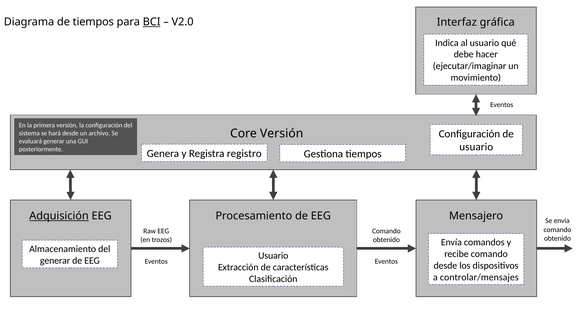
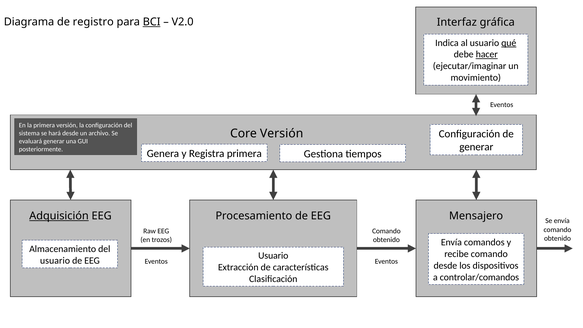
de tiempos: tiempos -> registro (93, 22)
qué underline: none -> present (509, 43)
hacer underline: none -> present (487, 54)
usuario: usuario -> generar (476, 147)
Registra registro: registro -> primera (244, 154)
generar: generar -> usuario (55, 261)
controlar/mensajes: controlar/mensajes -> controlar/comandos (479, 277)
